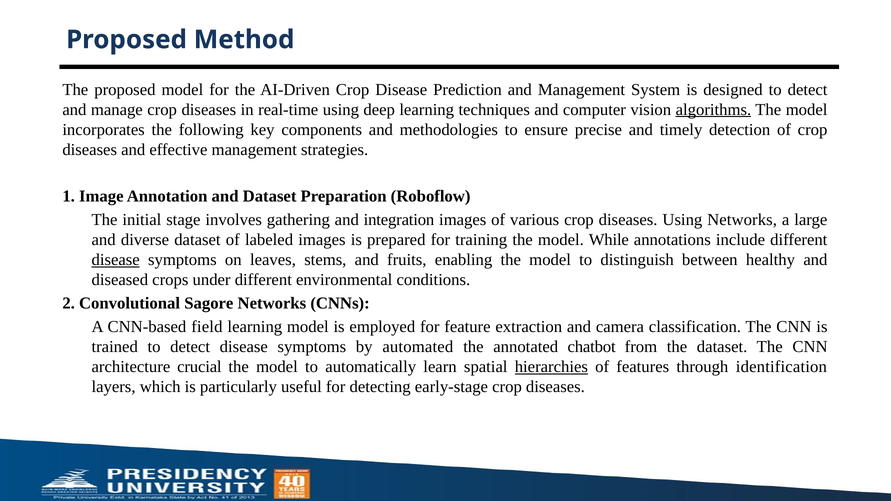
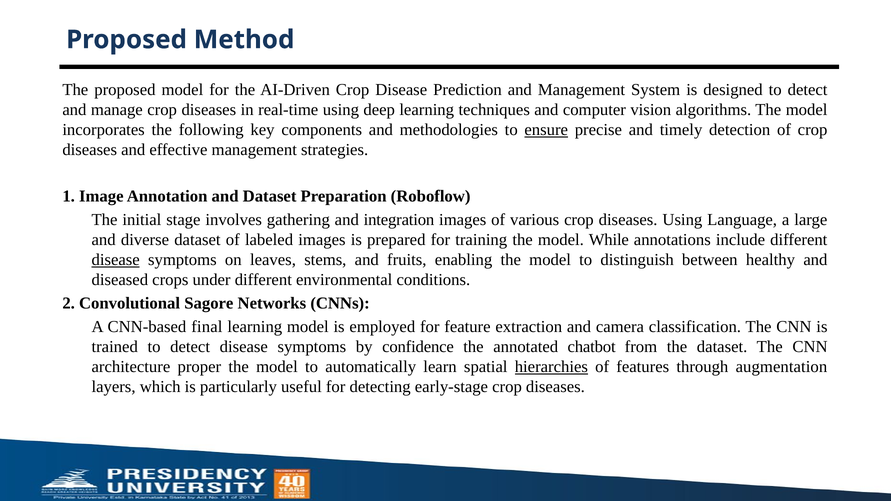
algorithms underline: present -> none (713, 110)
ensure underline: none -> present (546, 130)
Using Networks: Networks -> Language (742, 220)
field: field -> final (207, 327)
automated: automated -> confidence (418, 347)
crucial: crucial -> proper (199, 367)
identification: identification -> augmentation (781, 367)
